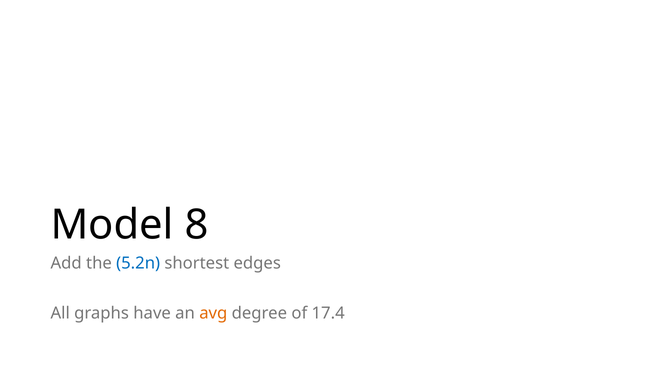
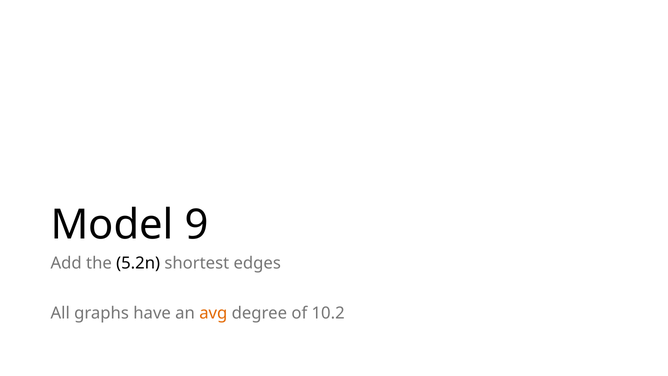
8: 8 -> 9 (196, 225)
5.2n colour: blue -> black (138, 263)
17.4: 17.4 -> 10.2 (328, 313)
